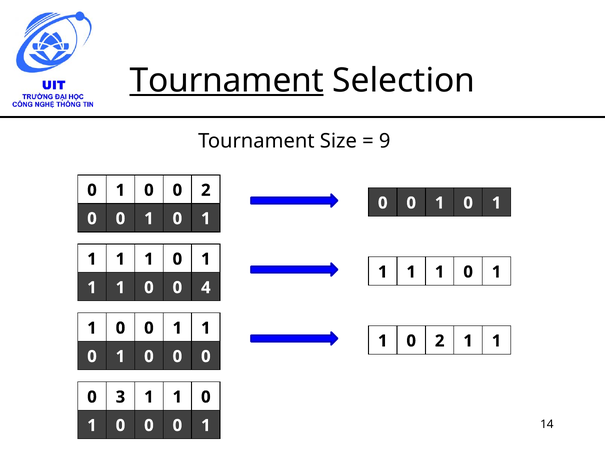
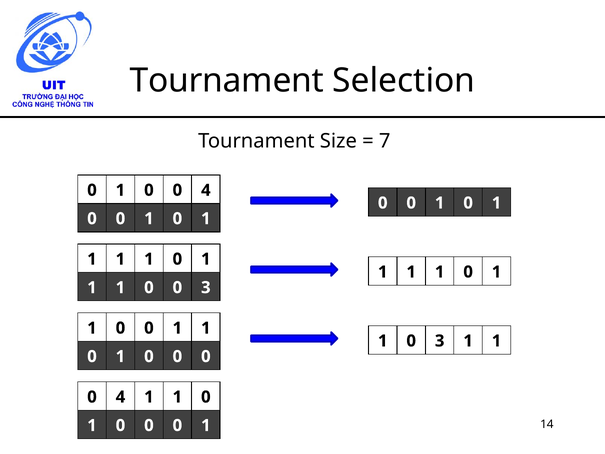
Tournament underline: present -> none (227, 80)
9: 9 -> 7 (385, 141)
1 0 0 2: 2 -> 4 (206, 190)
0 0 4: 4 -> 3 (206, 287)
1 0 2: 2 -> 3 (440, 341)
3: 3 -> 4 (120, 397)
